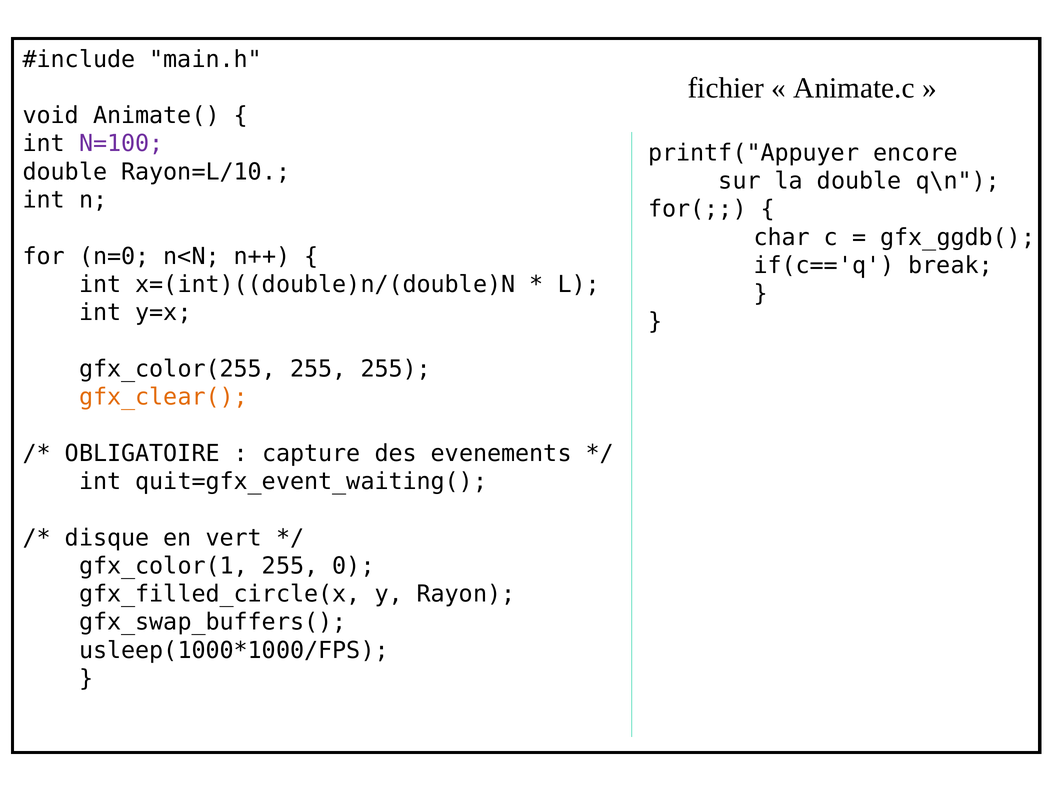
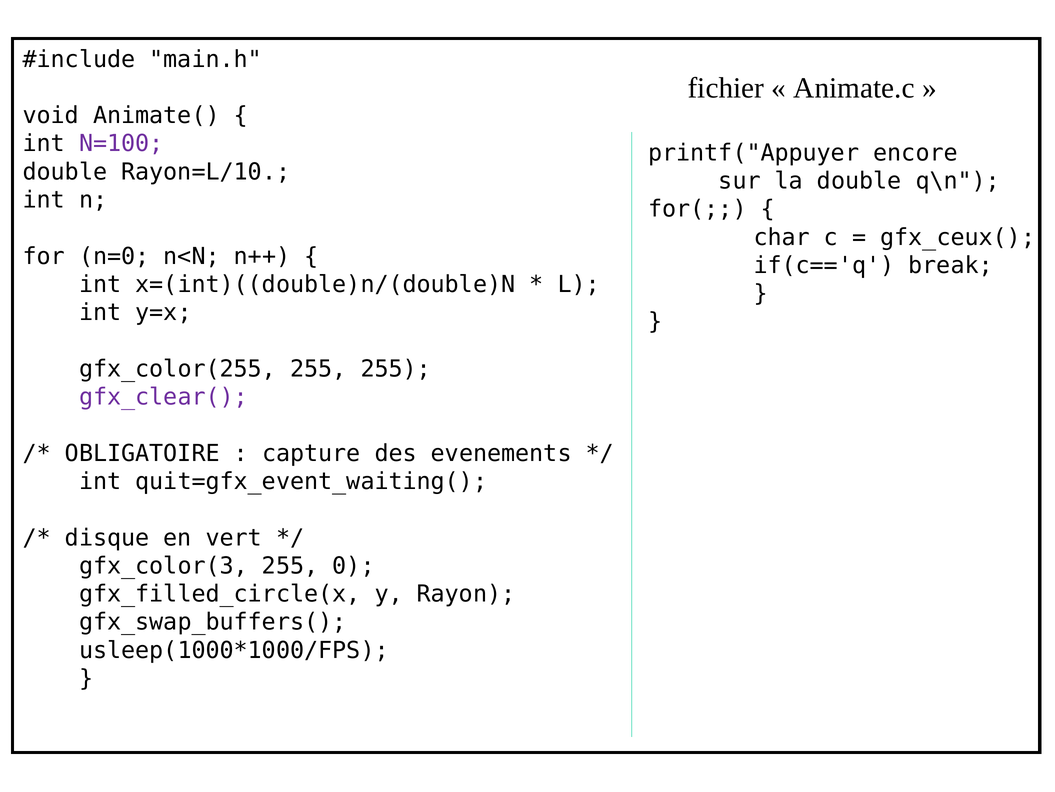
gfx_ggdb(: gfx_ggdb( -> gfx_ceux( (958, 237)
gfx_clear( colour: orange -> purple (163, 397)
gfx_color(1: gfx_color(1 -> gfx_color(3 (163, 565)
